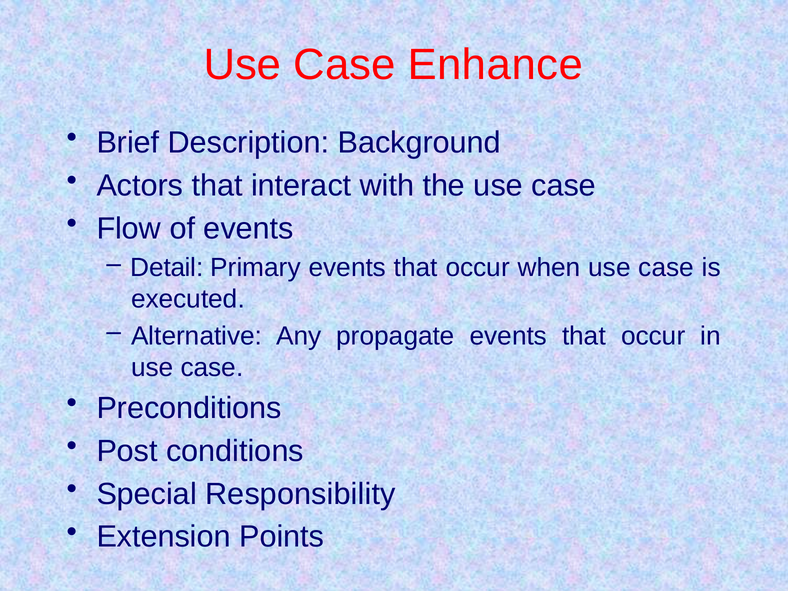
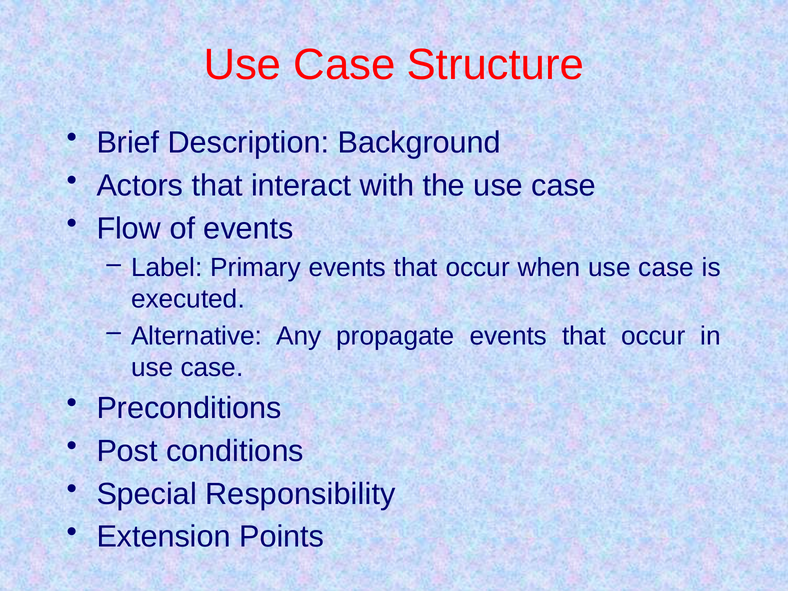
Enhance: Enhance -> Structure (496, 65)
Detail: Detail -> Label (167, 268)
